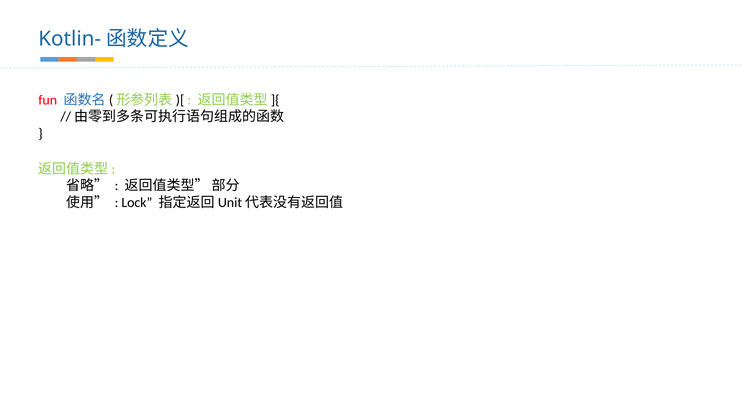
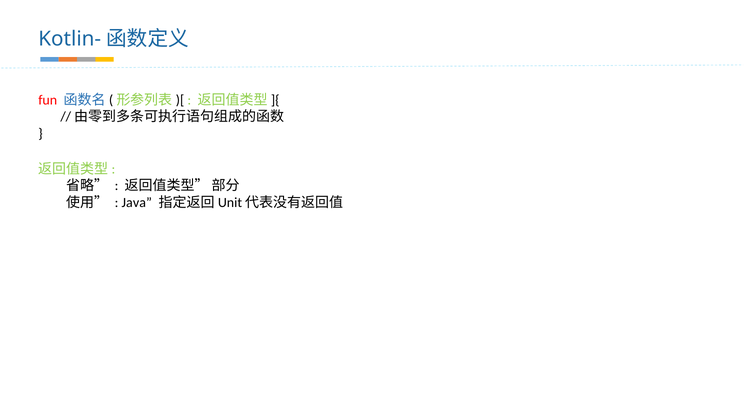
Lock: Lock -> Java (137, 202)
